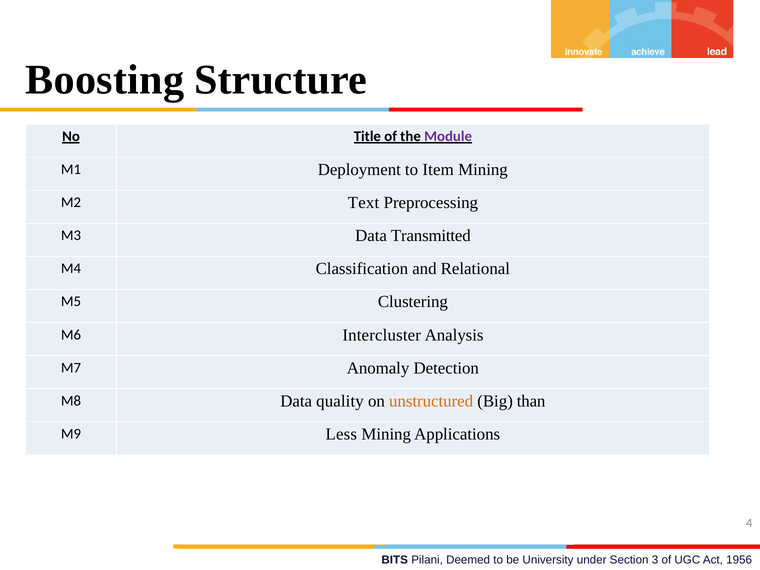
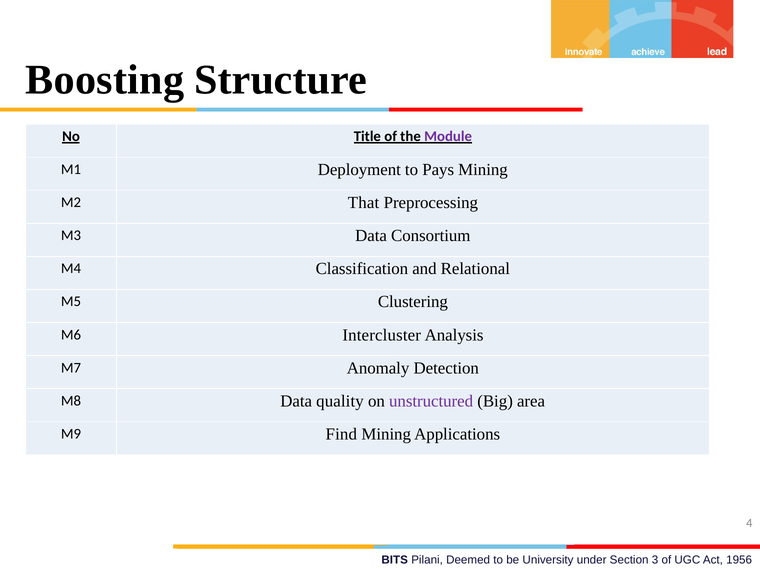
Item: Item -> Pays (438, 170)
Text: Text -> That (364, 203)
Transmitted: Transmitted -> Consortium (431, 236)
unstructured colour: orange -> purple (431, 401)
than: than -> area (531, 401)
Less: Less -> Find (341, 434)
